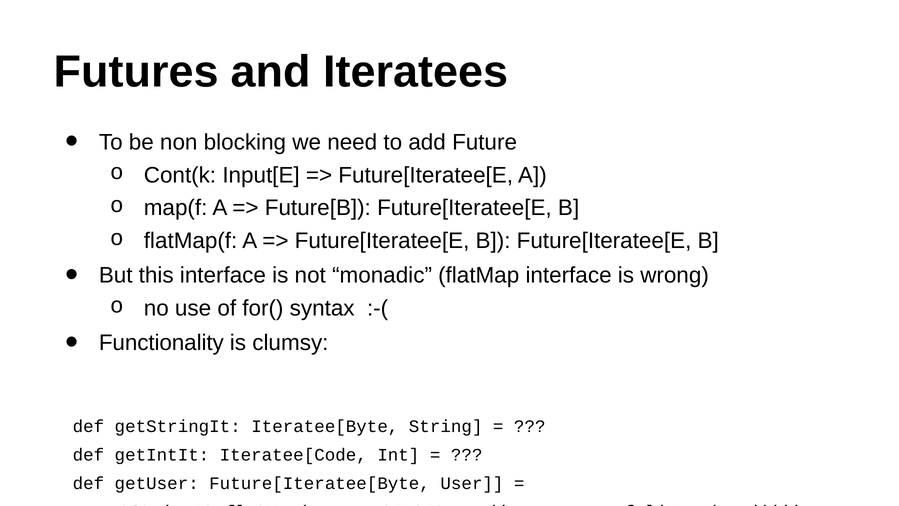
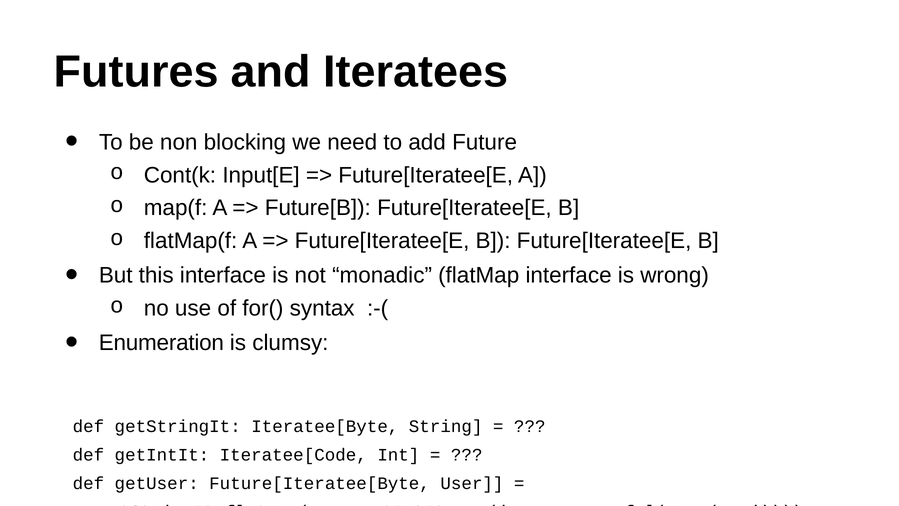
Functionality: Functionality -> Enumeration (161, 343)
